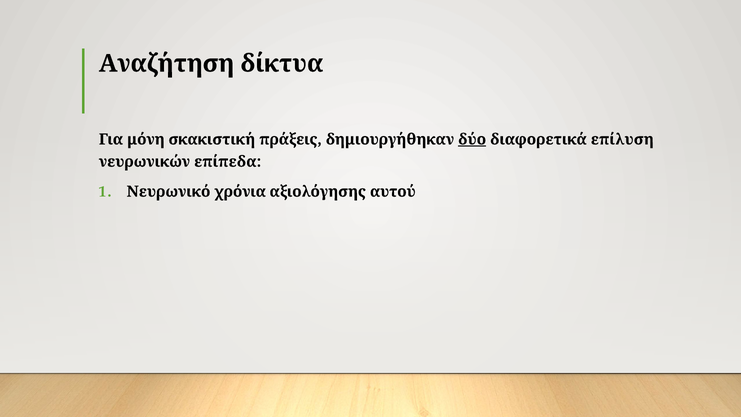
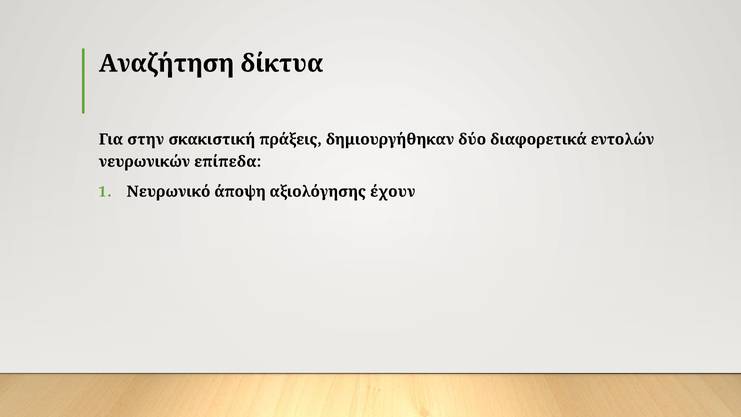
μόνη: μόνη -> στην (146, 139)
δύο underline: present -> none (472, 139)
επίλυση: επίλυση -> εντολών (622, 139)
χρόνια: χρόνια -> άποψη (240, 192)
αυτού: αυτού -> έχουν (393, 192)
